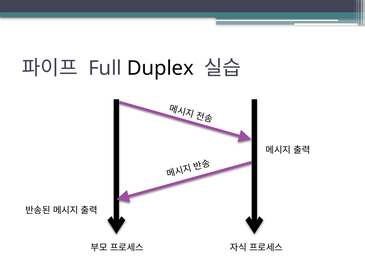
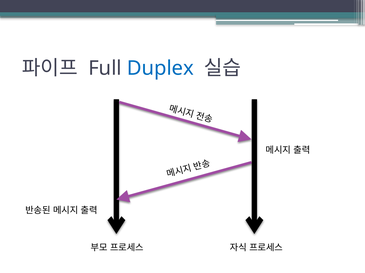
Duplex colour: black -> blue (160, 68)
